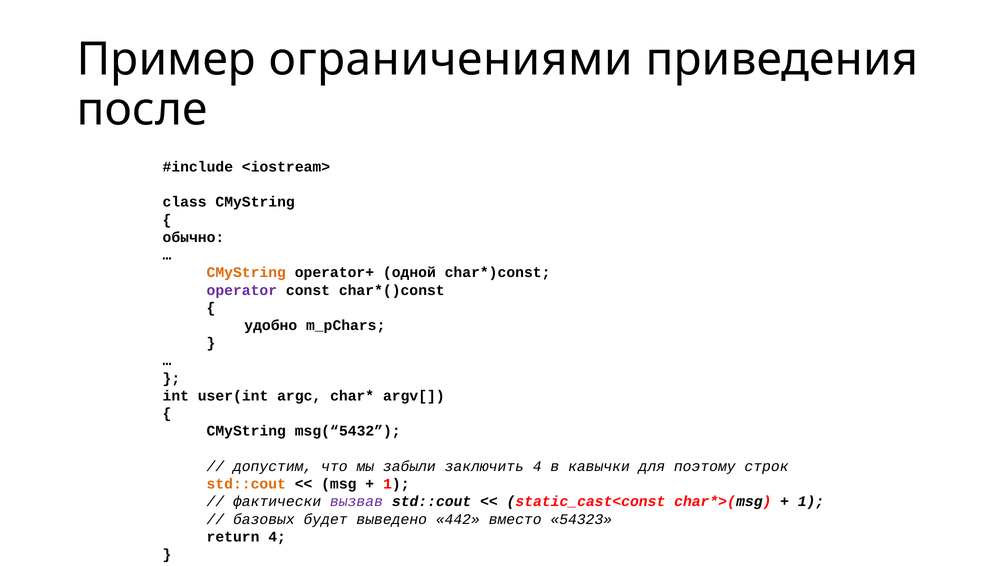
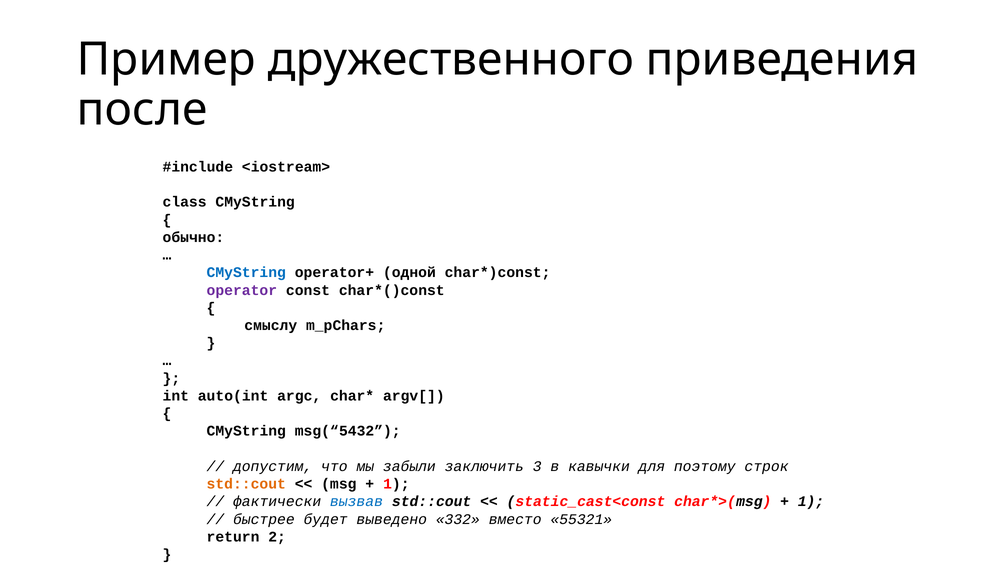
ограничениями: ограничениями -> дружественного (451, 60)
CMyString colour: orange -> blue (246, 272)
удобно: удобно -> смыслу (271, 325)
user(int: user(int -> auto(int (233, 396)
заключить 4: 4 -> 3 (537, 466)
вызвав colour: purple -> blue (356, 501)
базовых: базовых -> быстрее (264, 519)
442: 442 -> 332 (458, 519)
54323: 54323 -> 55321 (581, 519)
return 4: 4 -> 2 (277, 537)
